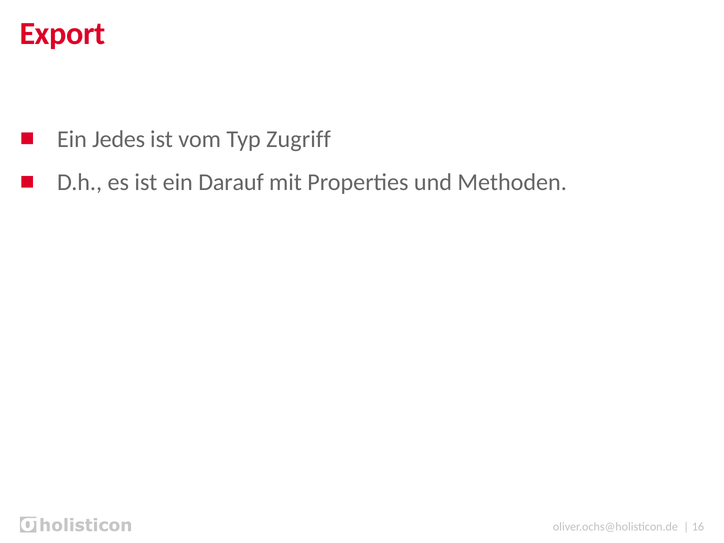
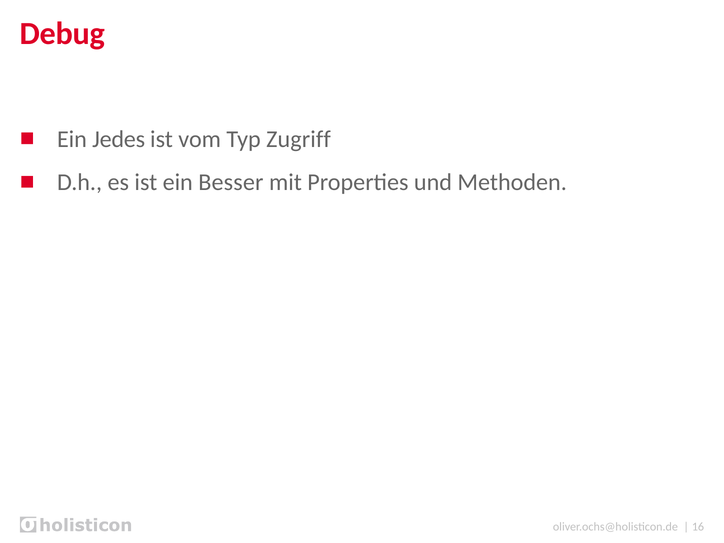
Export: Export -> Debug (63, 34)
Darauf: Darauf -> Besser (231, 182)
